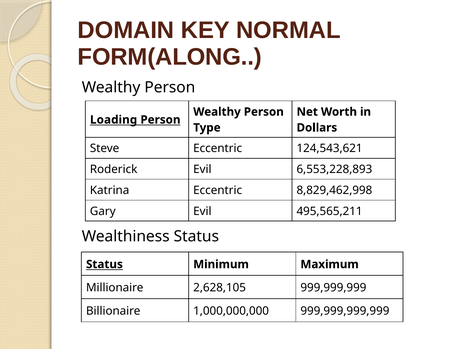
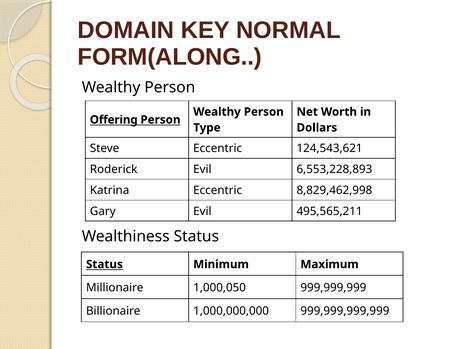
Loading: Loading -> Offering (114, 120)
2,628,105: 2,628,105 -> 1,000,050 (220, 287)
